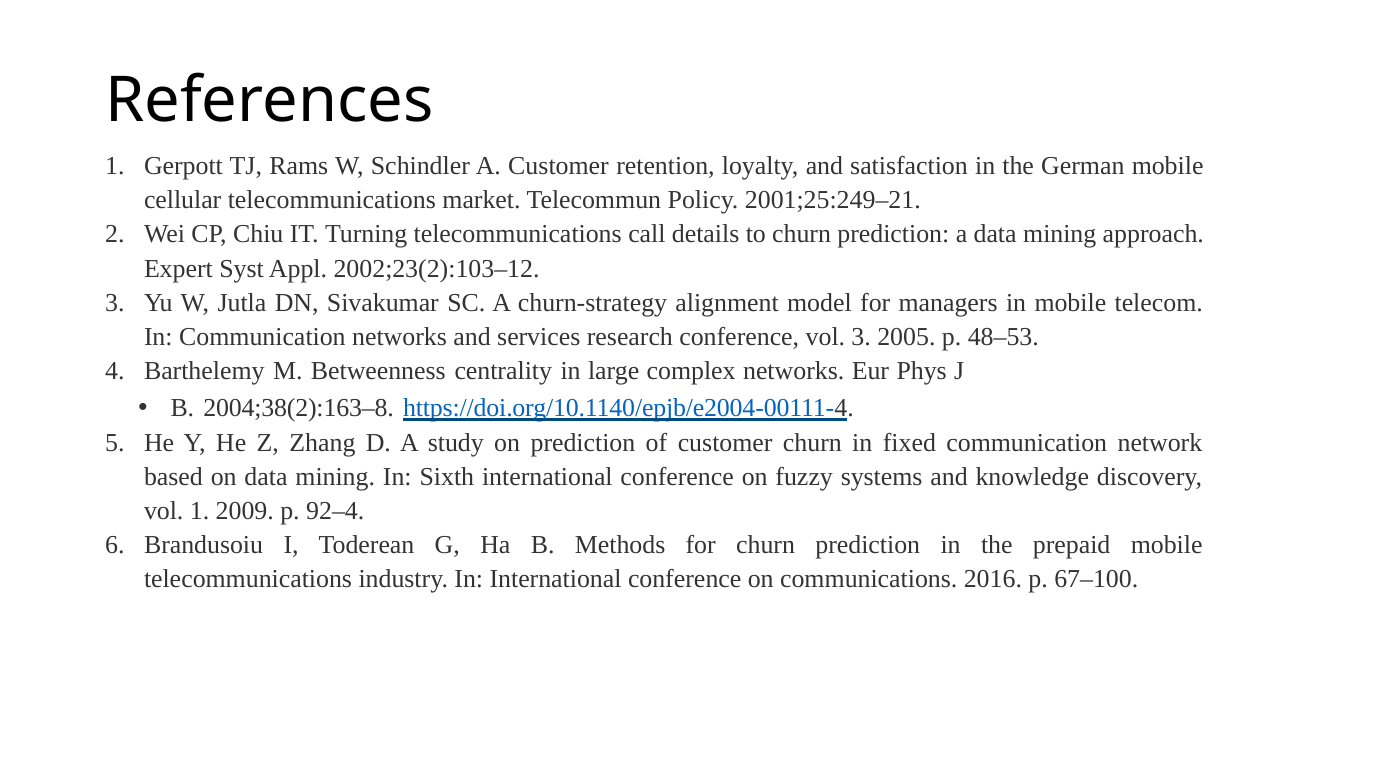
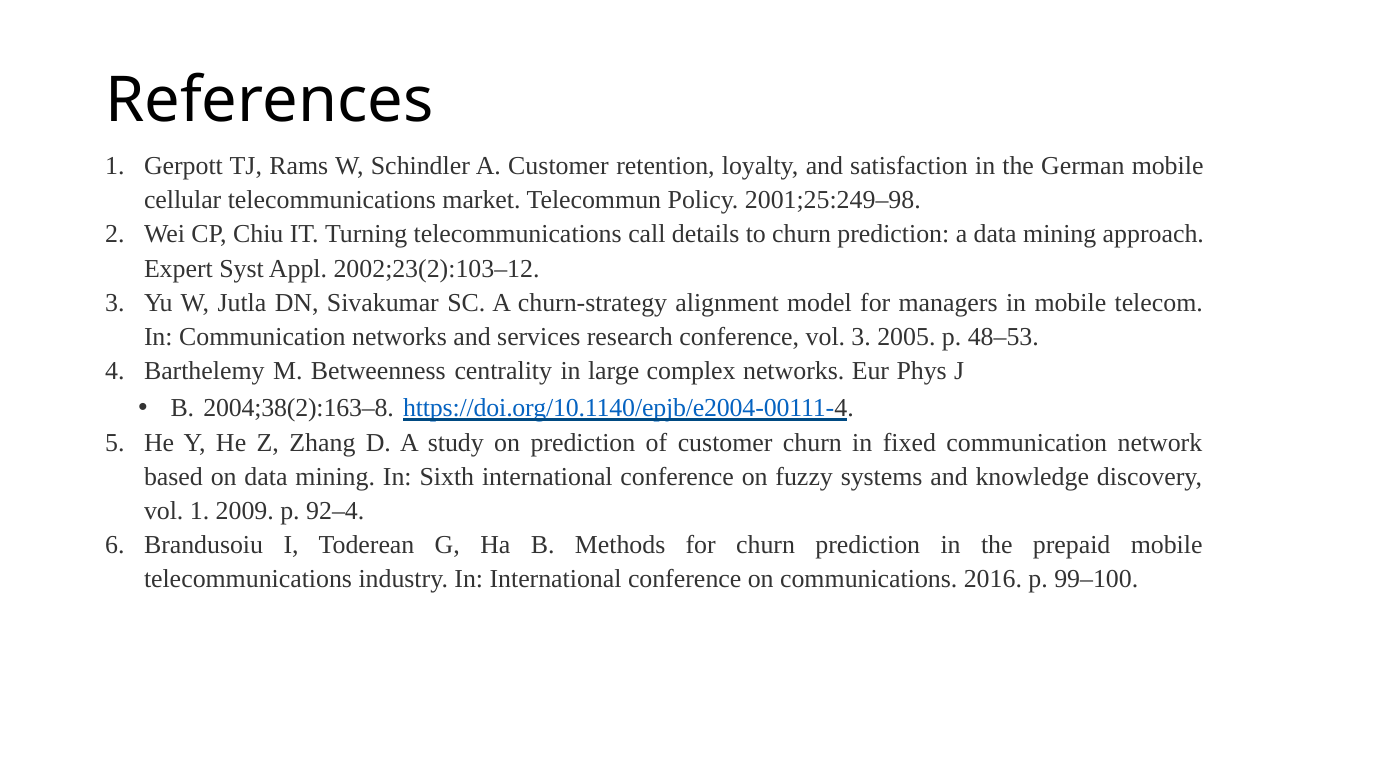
2001;25:249–21: 2001;25:249–21 -> 2001;25:249–98 (833, 200)
67–100: 67–100 -> 99–100 (1096, 579)
